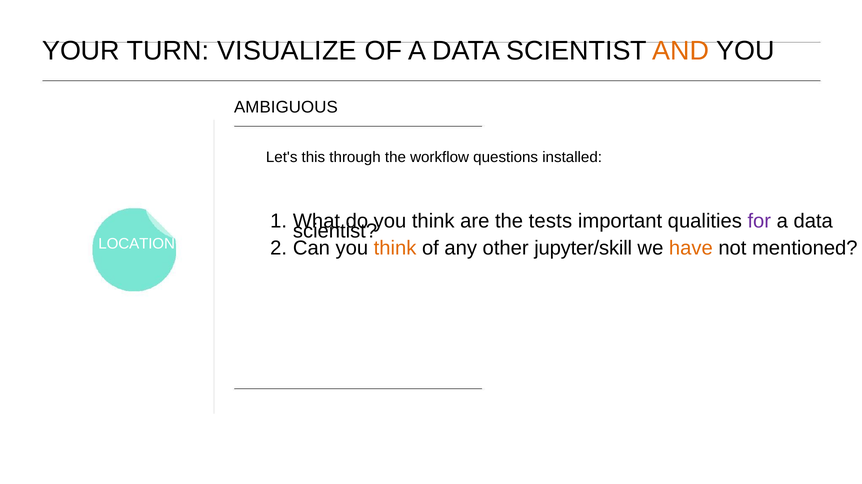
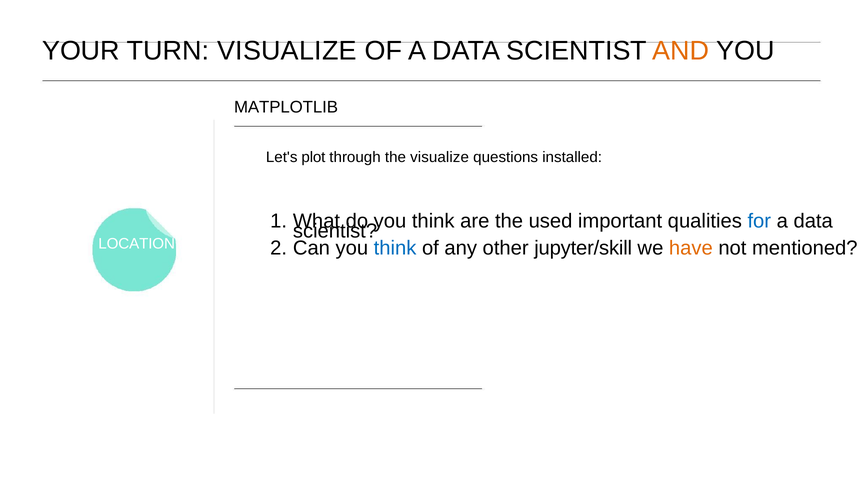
AMBIGUOUS: AMBIGUOUS -> MATPLOTLIB (286, 107)
this: this -> plot (313, 157)
the workflow: workflow -> visualize (440, 157)
tests: tests -> used (551, 221)
for colour: purple -> blue (759, 221)
think colour: orange -> blue (395, 248)
